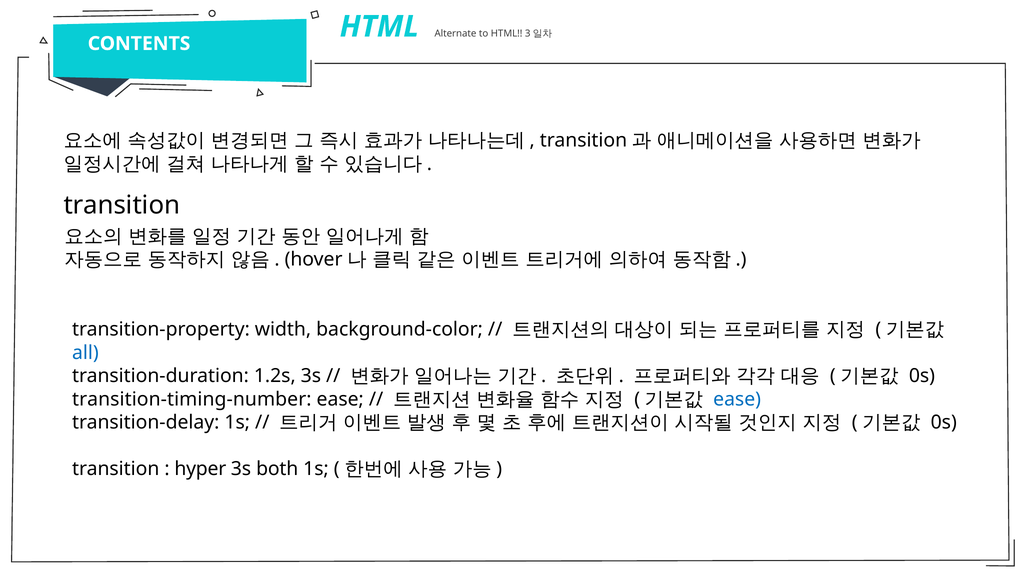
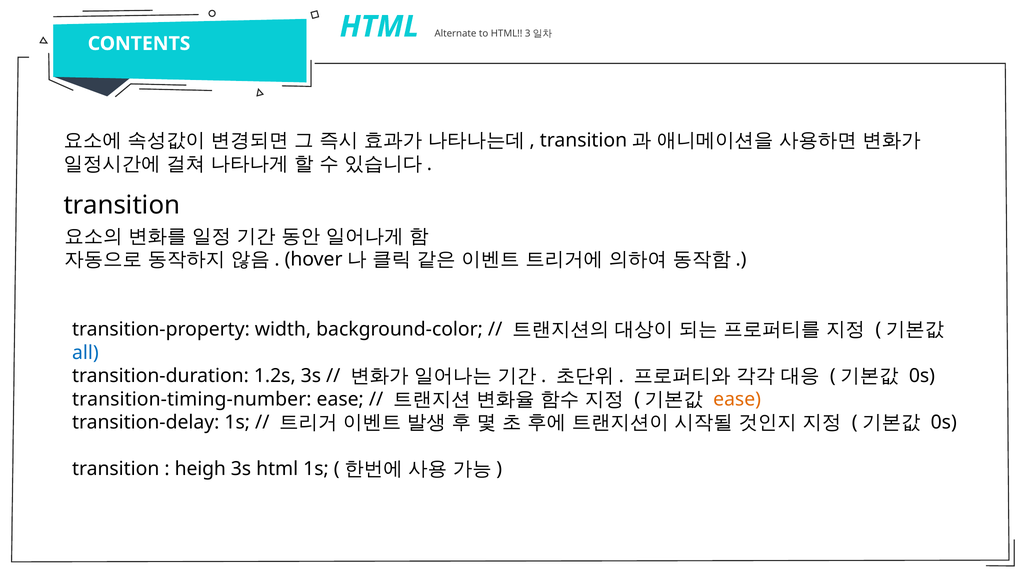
ease colour: blue -> orange (737, 400)
hyper: hyper -> heigh (200, 469)
3s both: both -> html (277, 469)
